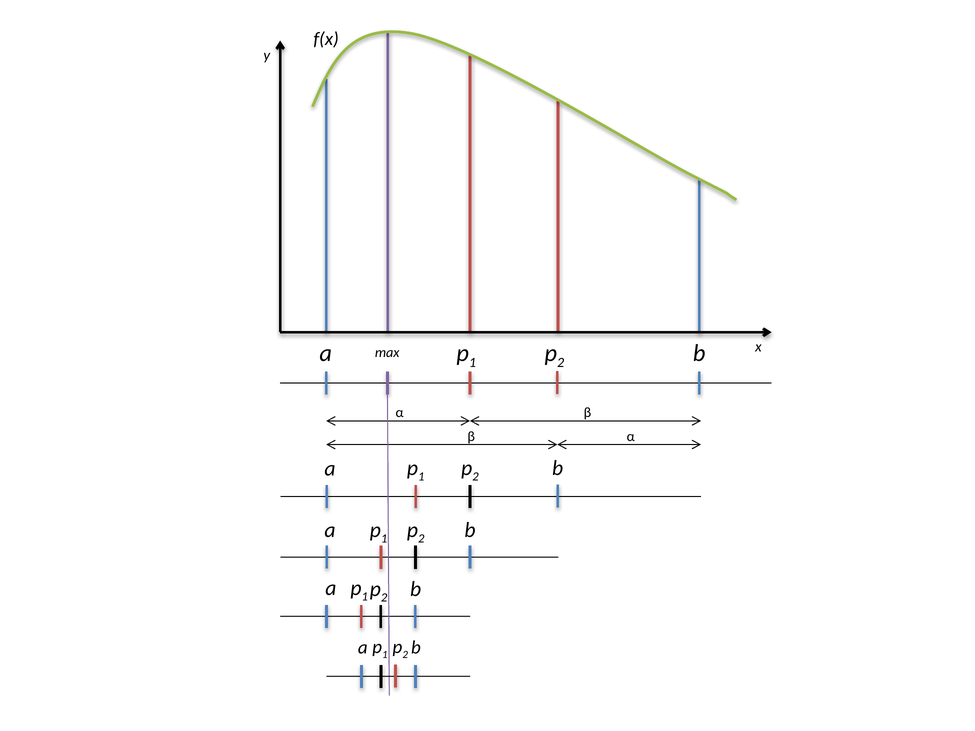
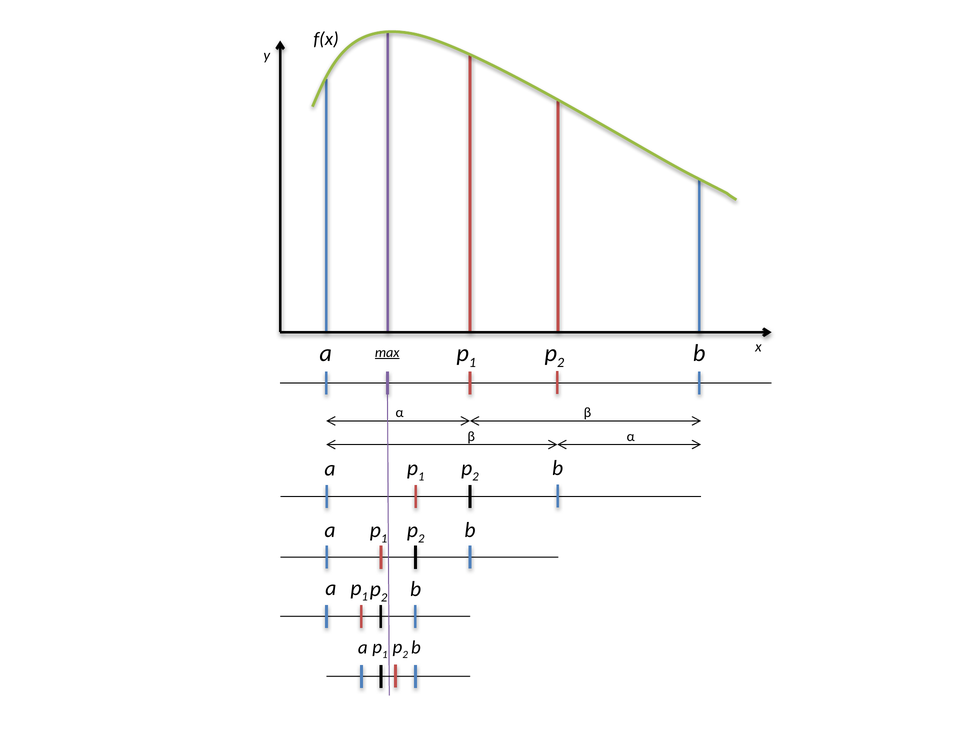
max underline: none -> present (387, 353)
